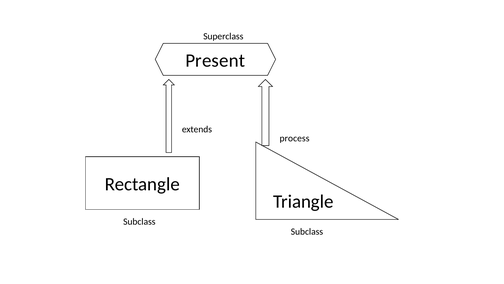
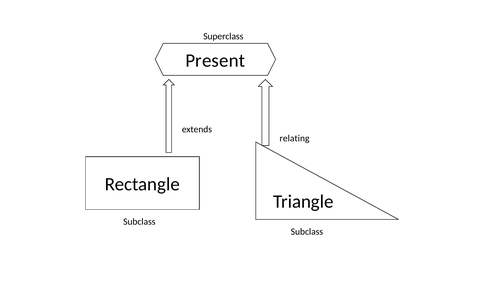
process: process -> relating (295, 138)
